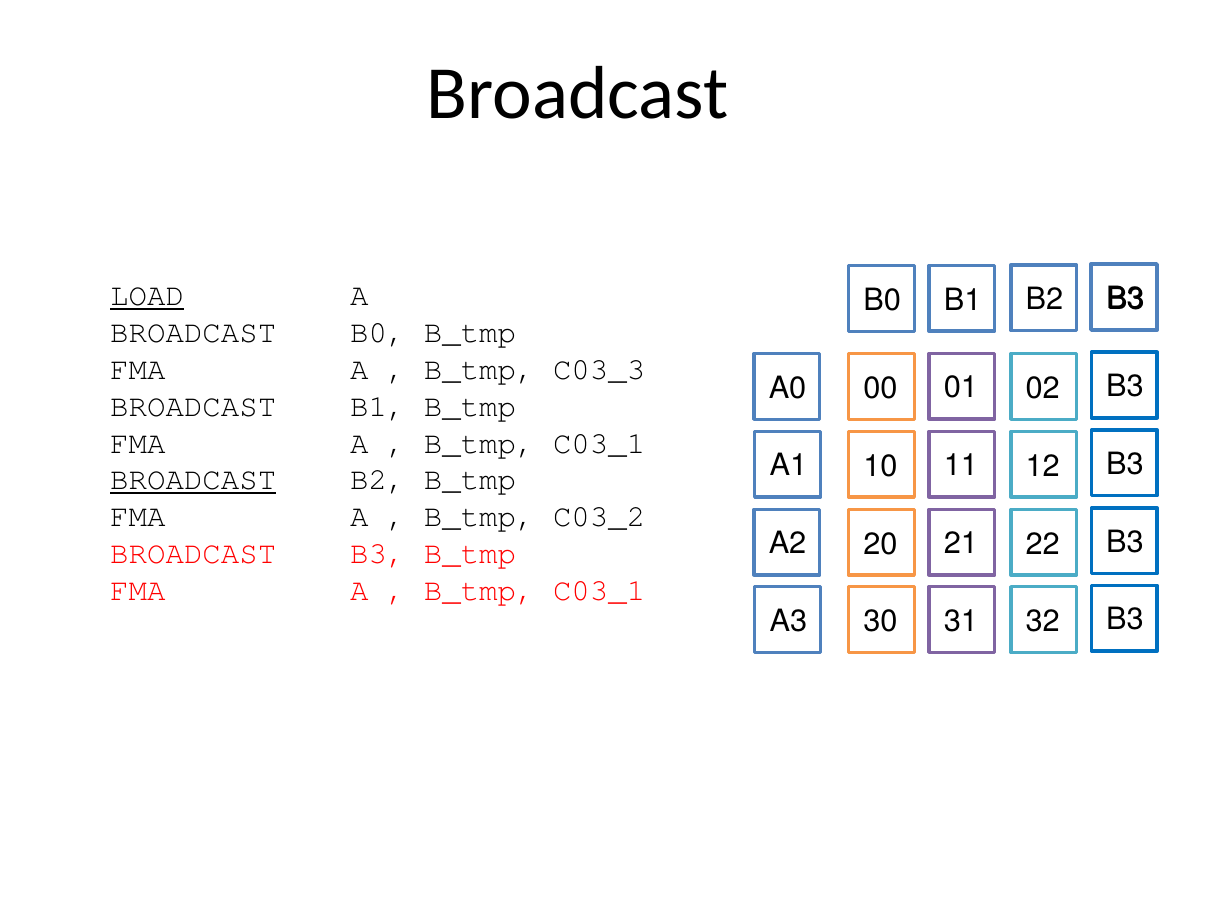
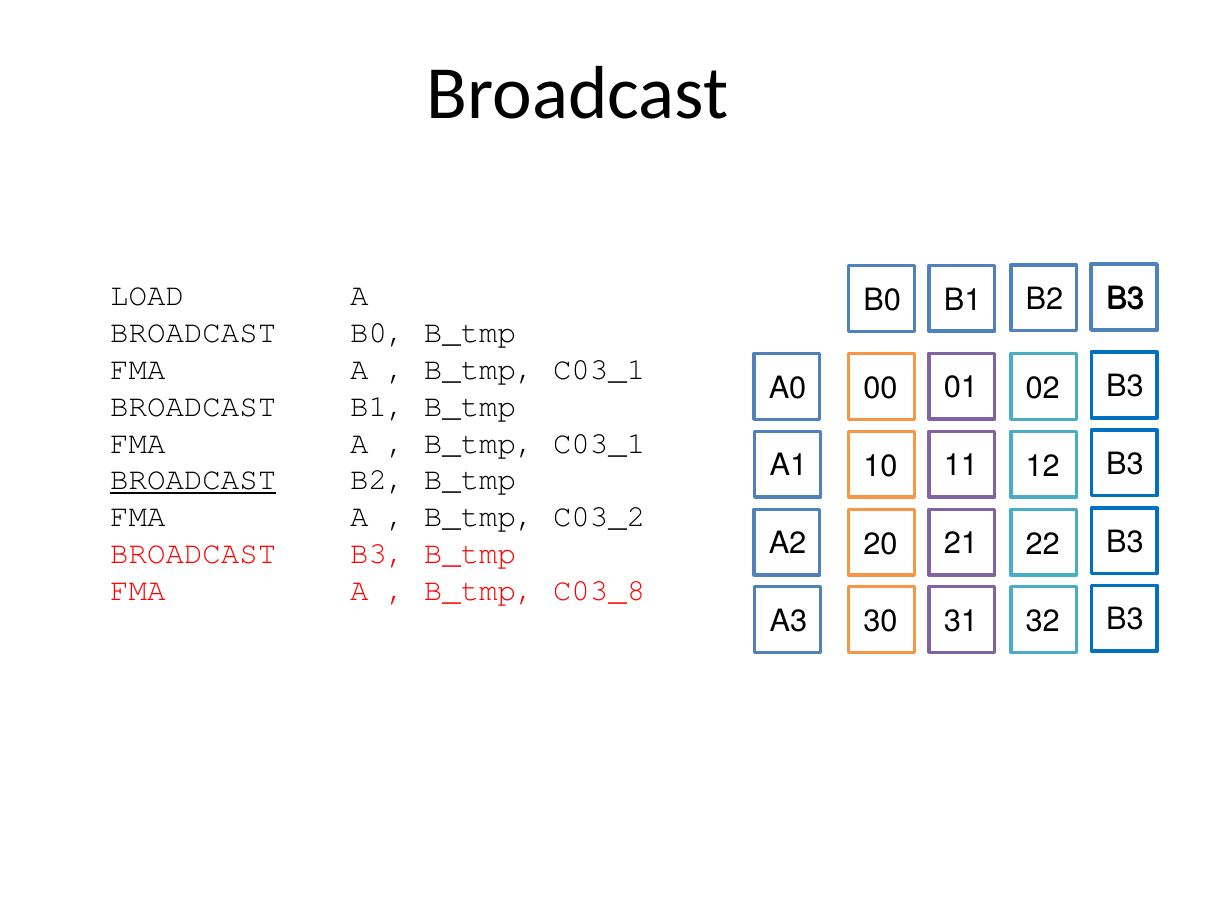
LOAD underline: present -> none (147, 296)
C03_3: C03_3 -> C03_1 (599, 369)
C03_1: C03_1 -> C03_8 (599, 591)
